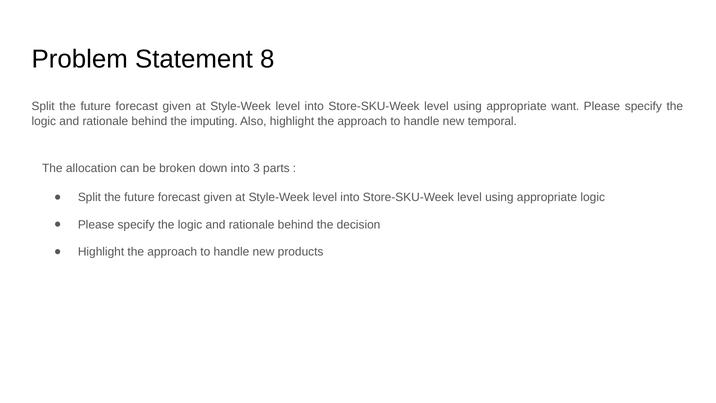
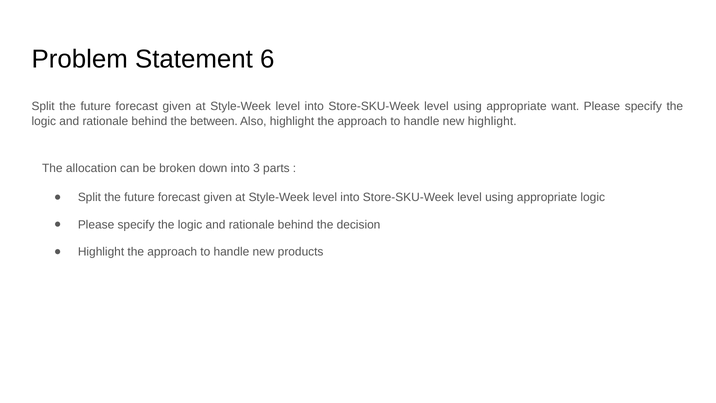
8: 8 -> 6 (267, 59)
imputing: imputing -> between (214, 121)
new temporal: temporal -> highlight (492, 121)
